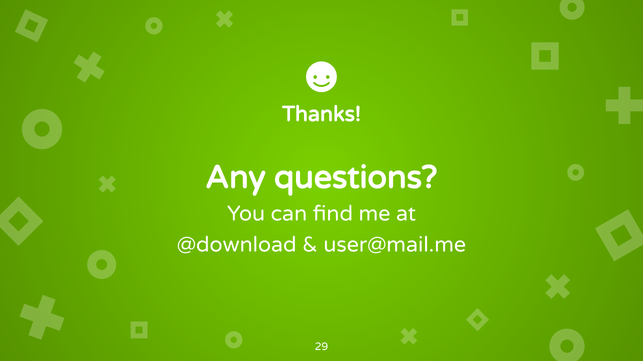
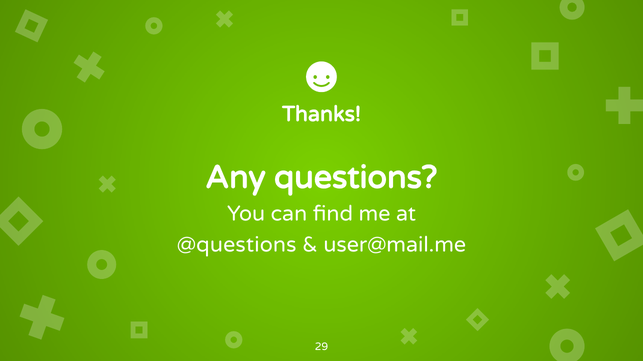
@download: @download -> @questions (237, 245)
